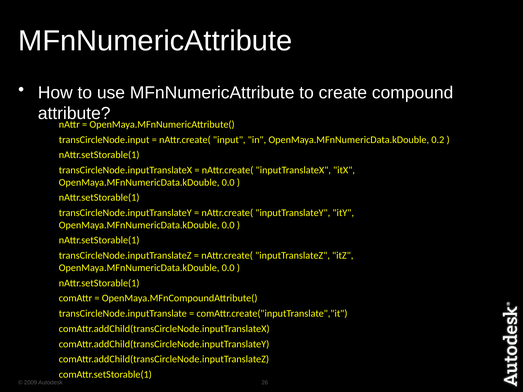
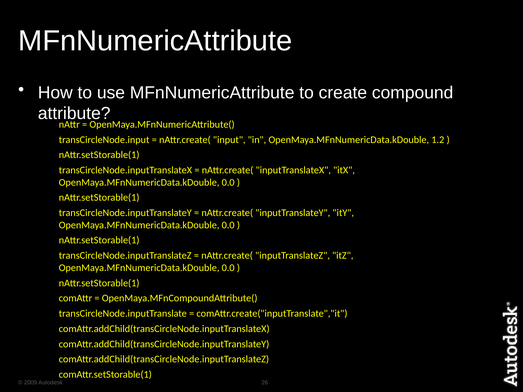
0.2: 0.2 -> 1.2 (438, 140)
